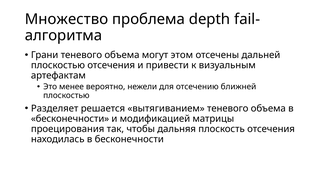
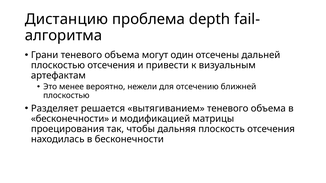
Множество: Множество -> Дистанцию (66, 19)
этом: этом -> один (182, 55)
